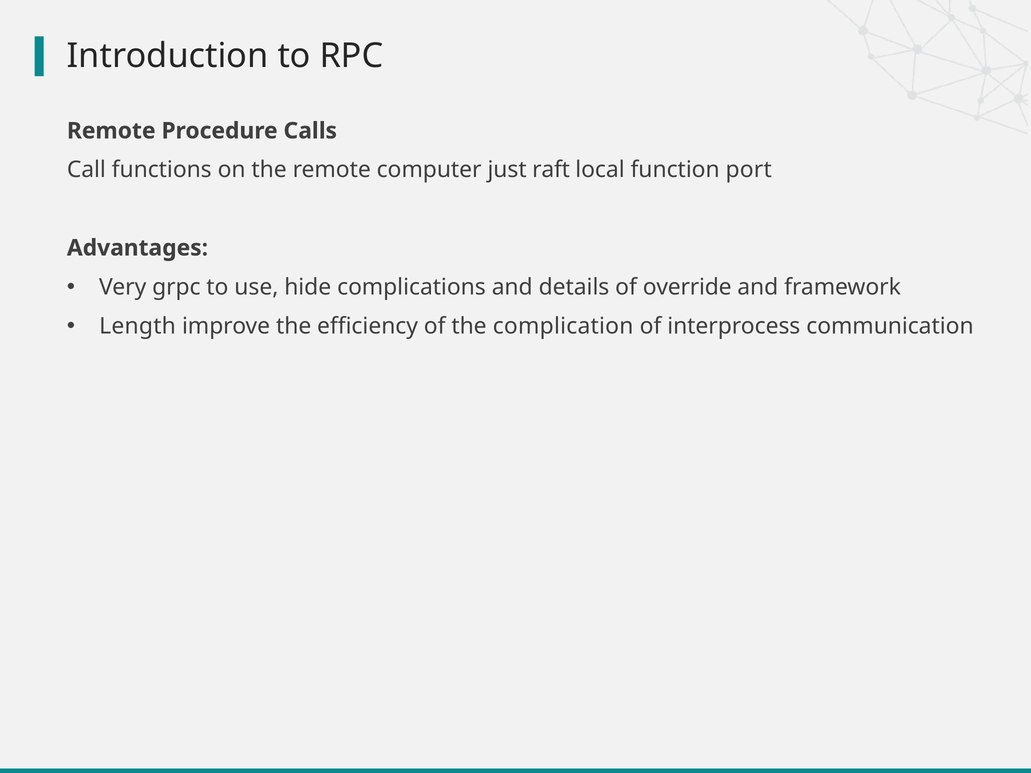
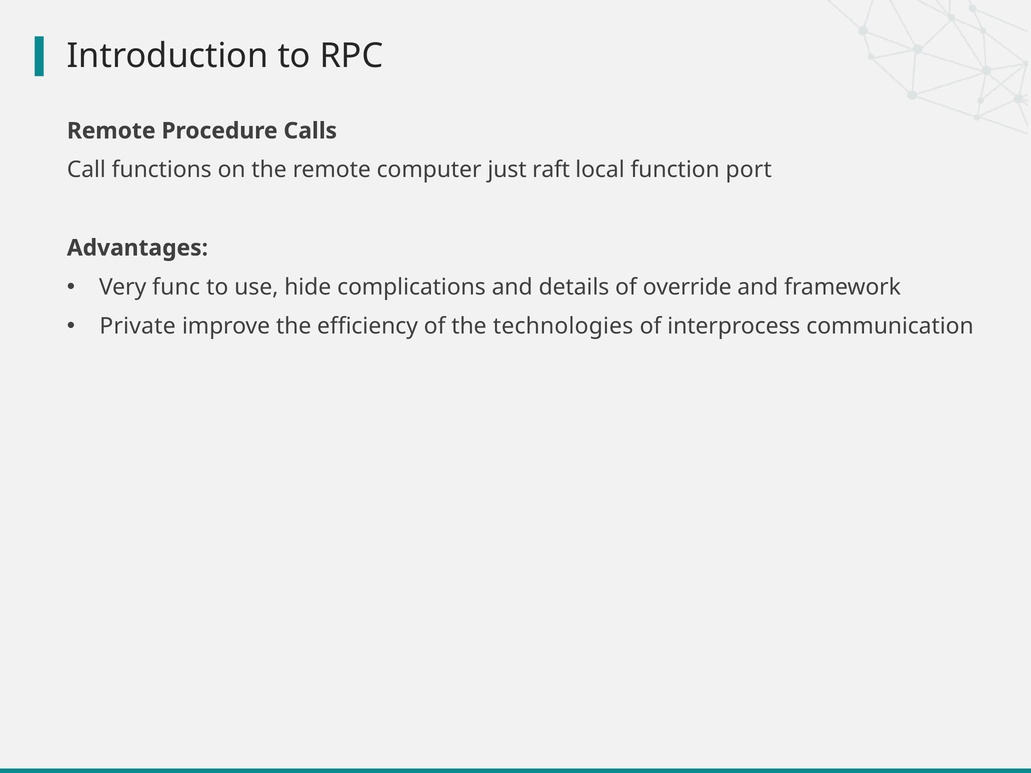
grpc: grpc -> func (176, 287)
Length: Length -> Private (138, 326)
complication: complication -> technologies (563, 326)
